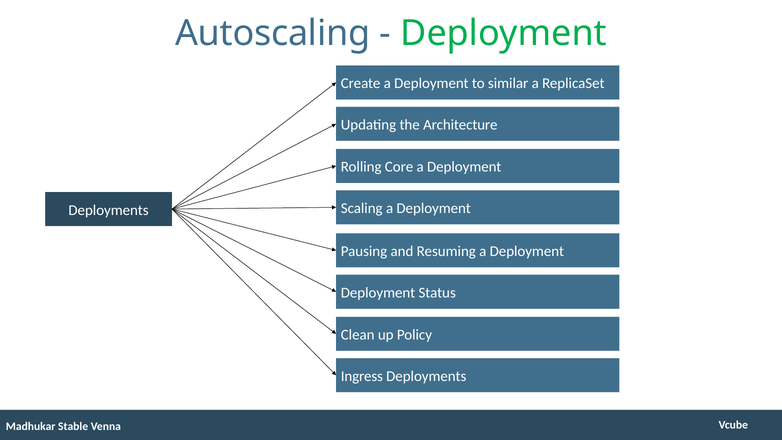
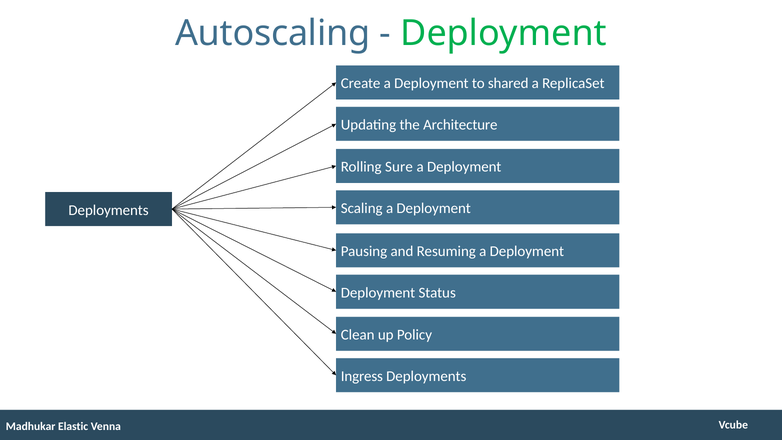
similar: similar -> shared (508, 83)
Core: Core -> Sure (399, 167)
Stable: Stable -> Elastic (73, 426)
